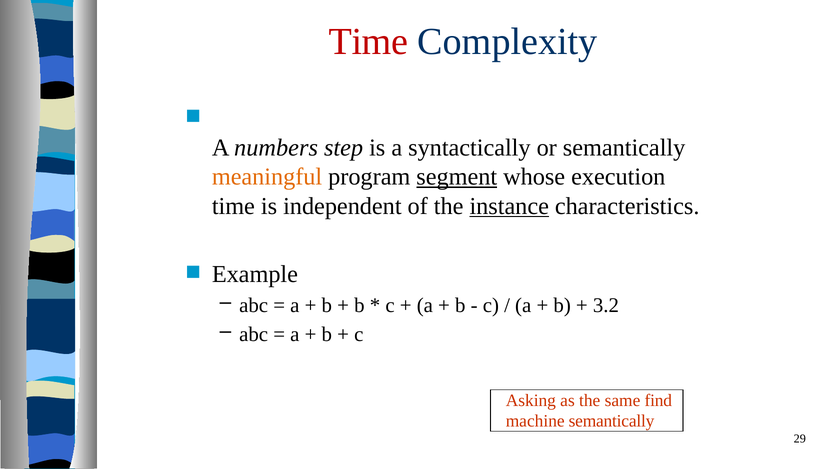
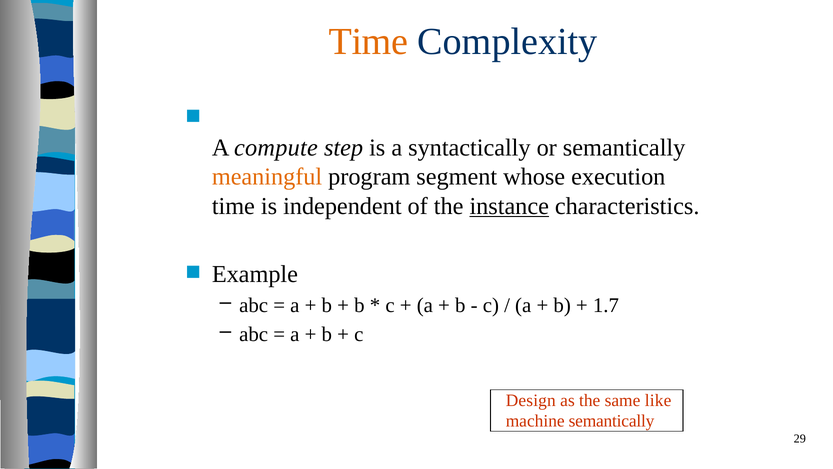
Time colour: red -> orange (368, 42)
numbers: numbers -> compute (276, 148)
segment underline: present -> none (457, 177)
3.2: 3.2 -> 1.7 (606, 305)
Asking: Asking -> Design (531, 400)
find: find -> like (658, 400)
